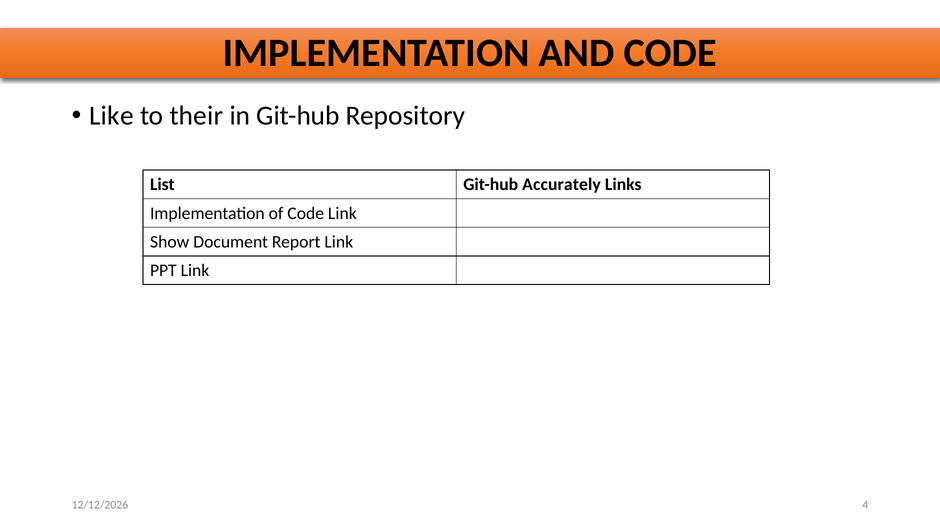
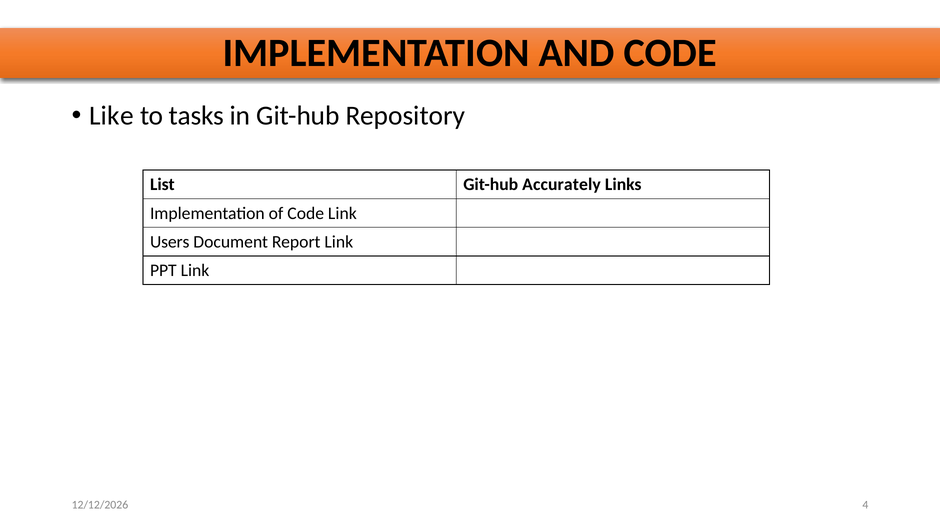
their: their -> tasks (197, 116)
Show: Show -> Users (170, 242)
